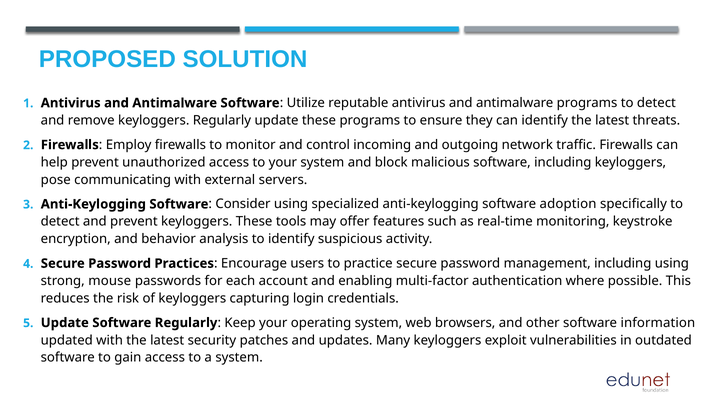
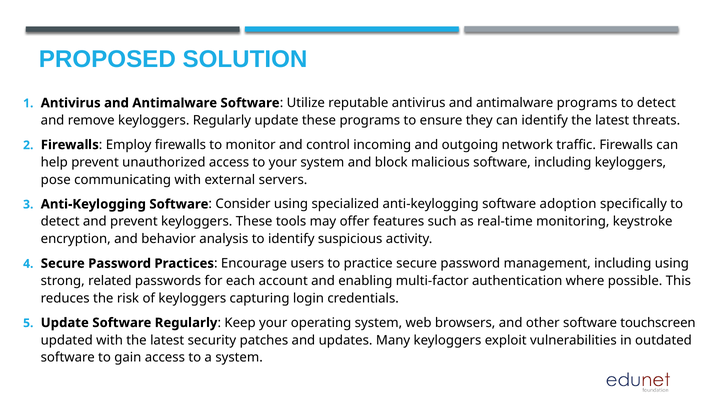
mouse: mouse -> related (110, 281)
information: information -> touchscreen (658, 323)
